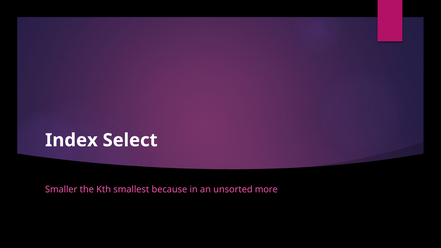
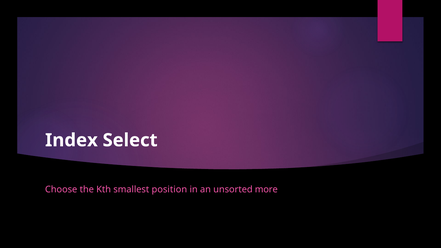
Smaller: Smaller -> Choose (61, 190)
because: because -> position (169, 190)
